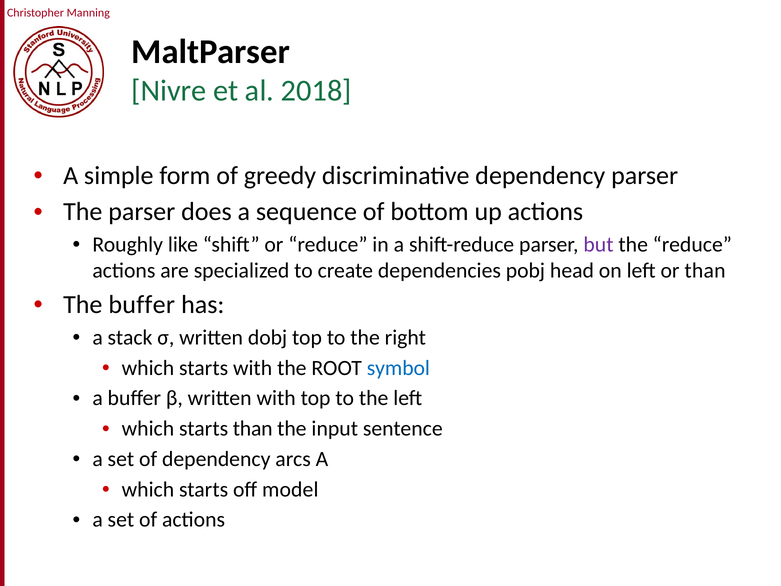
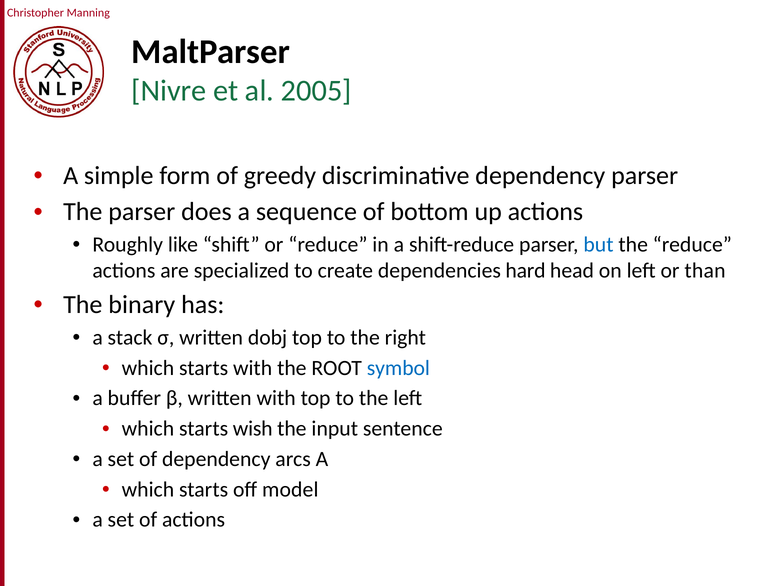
2018: 2018 -> 2005 (316, 91)
but colour: purple -> blue (598, 244)
pobj: pobj -> hard (526, 271)
The buffer: buffer -> binary (142, 305)
starts than: than -> wish (253, 428)
